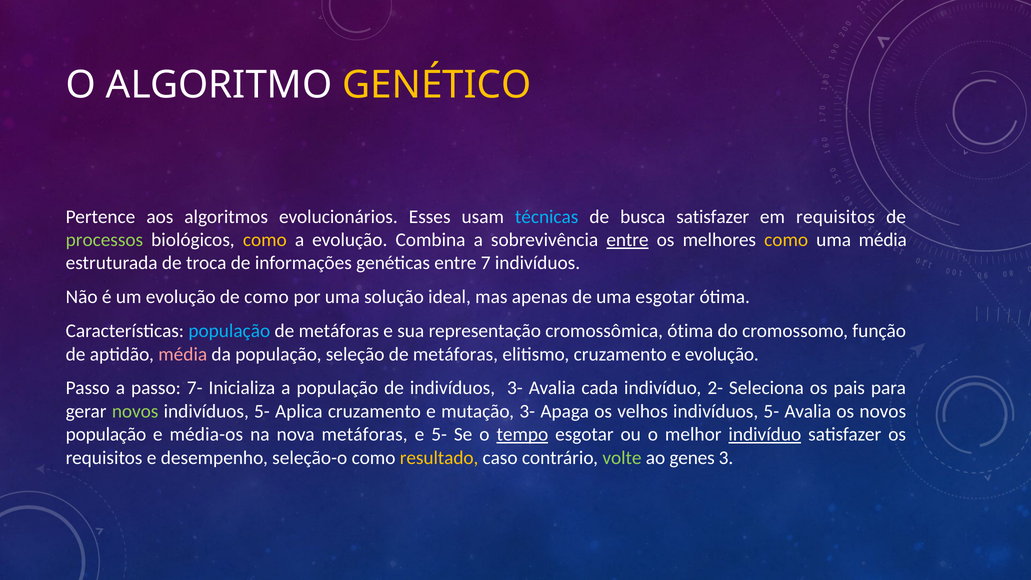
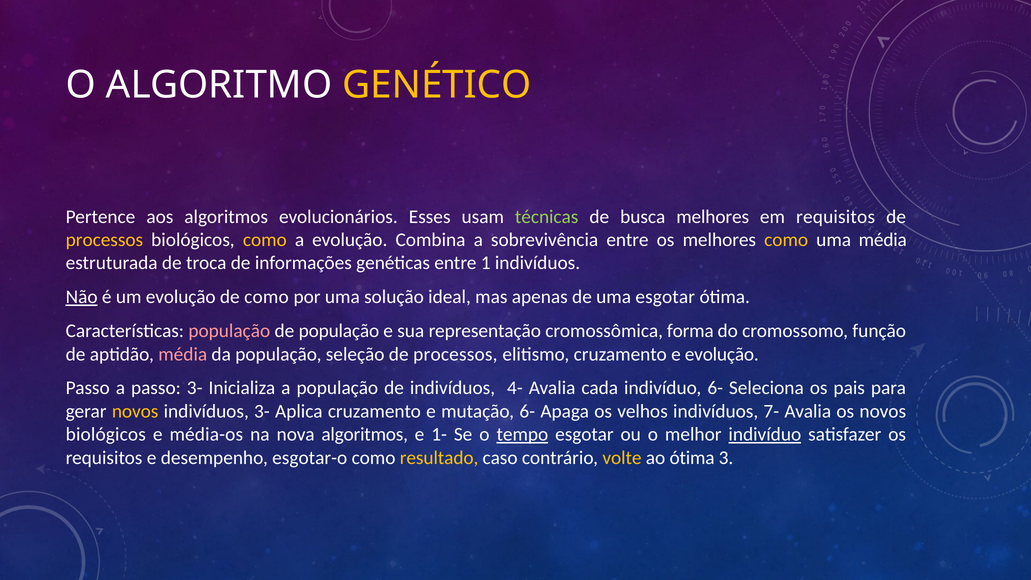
técnicas colour: light blue -> light green (547, 217)
busca satisfazer: satisfazer -> melhores (713, 217)
processos colour: light green -> yellow (104, 240)
entre underline: present -> none (627, 240)
7: 7 -> 1 (486, 263)
Não underline: none -> present (82, 297)
população colour: light blue -> pink (229, 331)
metáforas: metáforas -> população (339, 331)
cromossômica ótima: ótima -> forma (690, 331)
seleção de metáforas: metáforas -> processos (455, 354)
passo 7-: 7- -> 3- (195, 388)
indivíduos 3-: 3- -> 4- (515, 388)
indivíduo 2-: 2- -> 6- (715, 388)
novos colour: light green -> yellow (135, 411)
5-: 5- -> 3- (262, 411)
mutação 3-: 3- -> 6- (527, 411)
velhos indivíduos 5-: 5- -> 7- (771, 411)
população: população -> biológicos (106, 434)
nova metáforas: metáforas -> algoritmos (365, 434)
e 5-: 5- -> 1- (439, 434)
seleção-o: seleção-o -> esgotar-o (310, 458)
volte colour: light green -> yellow (622, 458)
ao genes: genes -> ótima (692, 458)
